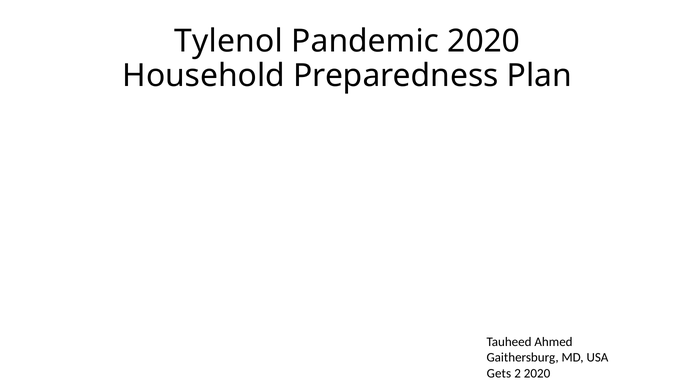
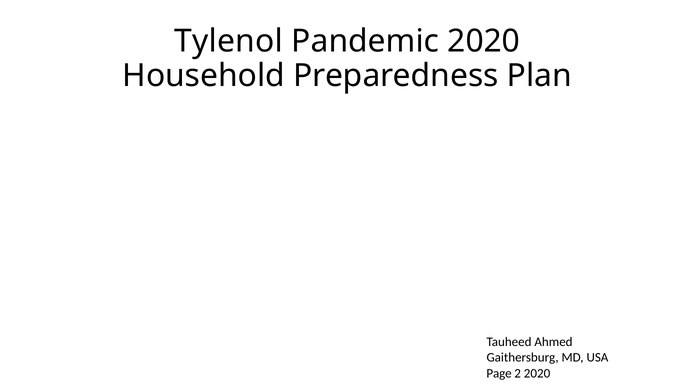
Gets: Gets -> Page (499, 373)
